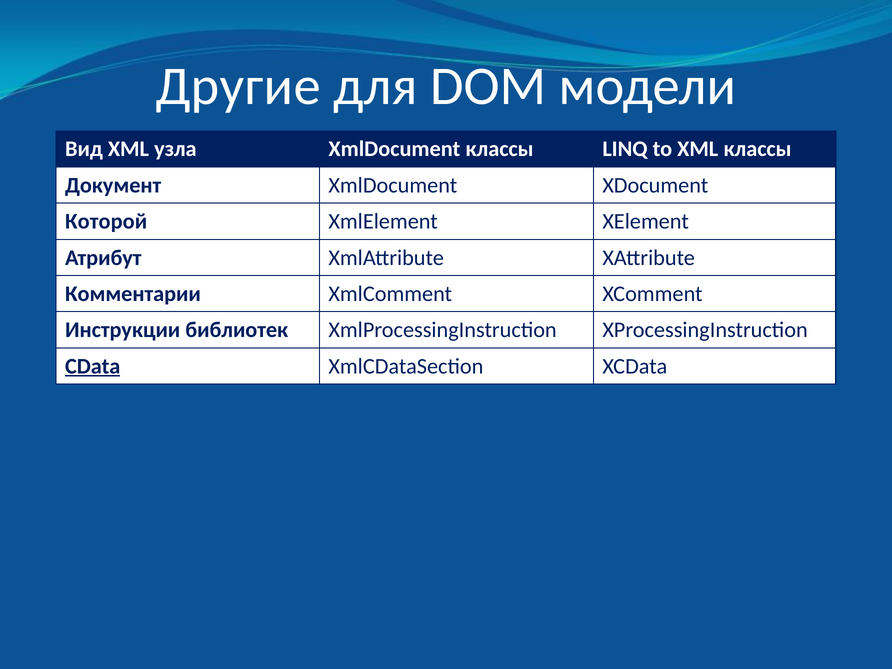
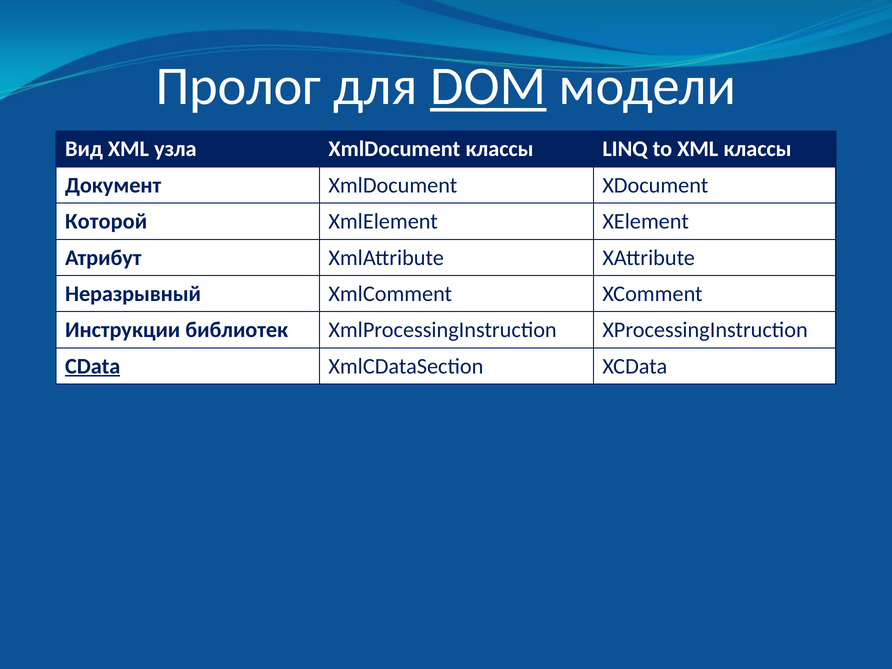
Другие: Другие -> Пролог (238, 86)
DOM underline: none -> present (488, 86)
Комментарии: Комментарии -> Неразрывный (133, 294)
